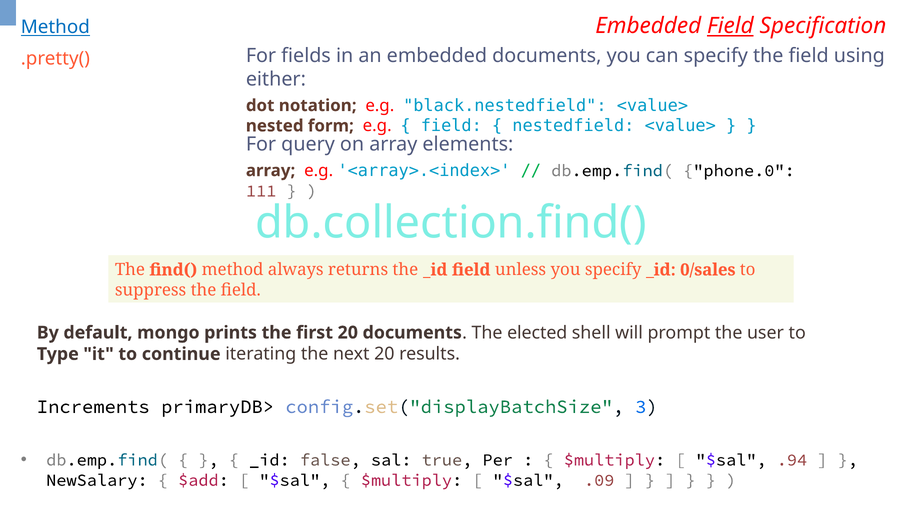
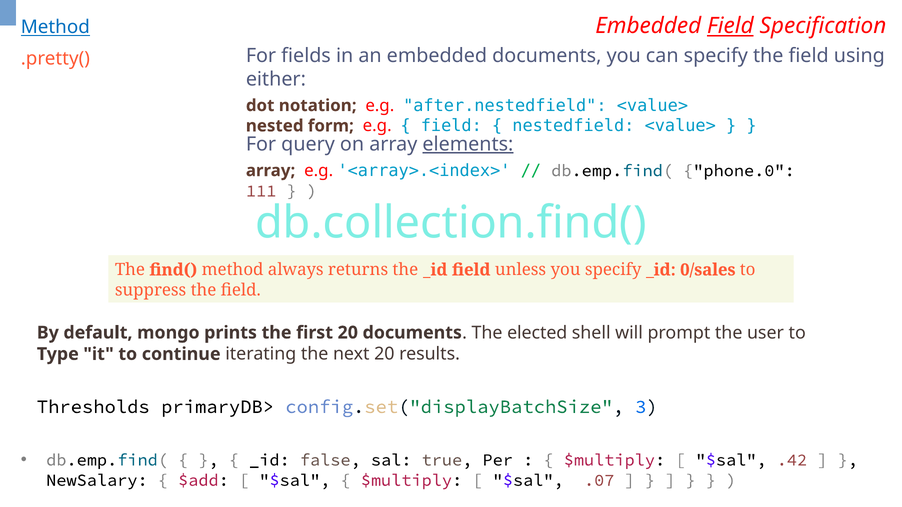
black.nestedfield: black.nestedfield -> after.nestedfield (505, 106)
elements underline: none -> present (468, 144)
Increments: Increments -> Thresholds (93, 407)
.94: .94 -> .42 (792, 460)
.09: .09 -> .07 (599, 481)
